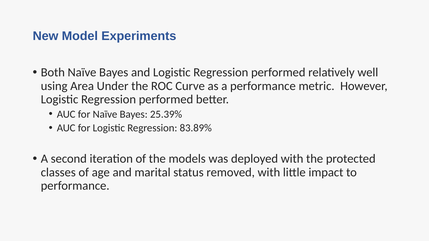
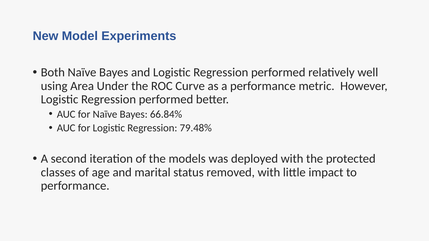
25.39%: 25.39% -> 66.84% (166, 114)
83.89%: 83.89% -> 79.48% (196, 128)
